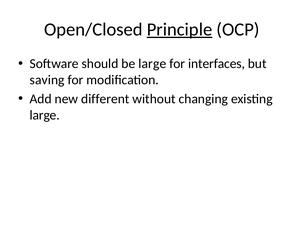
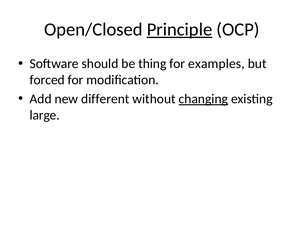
be large: large -> thing (152, 64)
interfaces: interfaces -> examples (216, 64)
saving: saving -> forced (47, 80)
changing underline: none -> present (203, 99)
